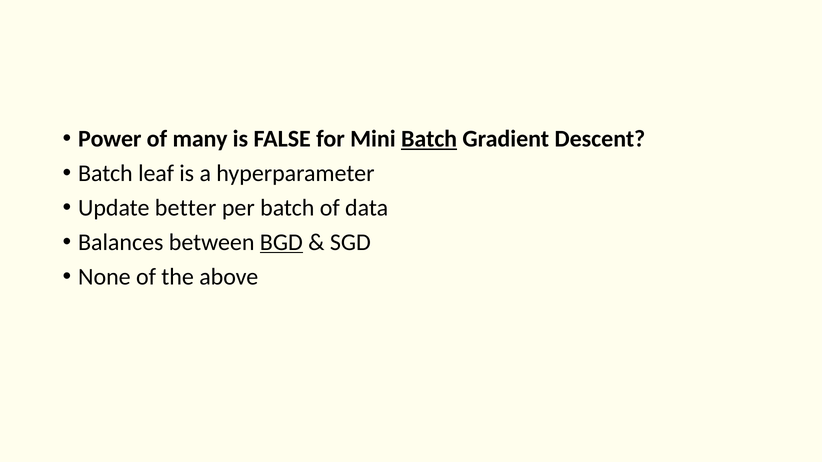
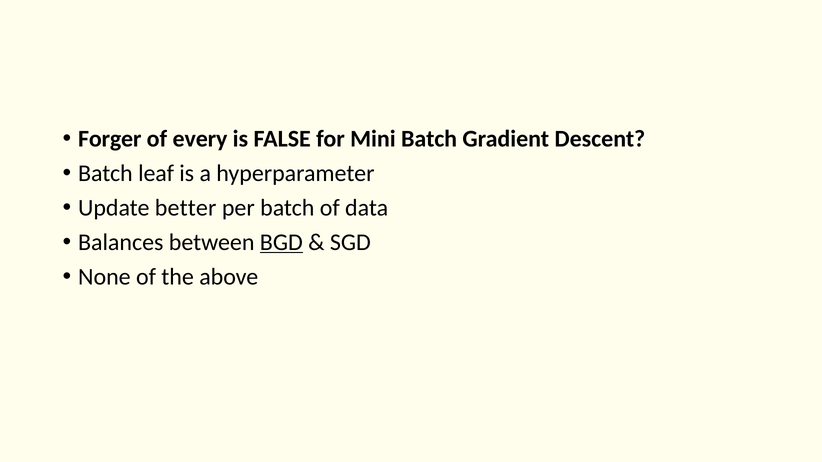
Power: Power -> Forger (110, 139)
many: many -> every (200, 139)
Batch underline: present -> none (429, 139)
